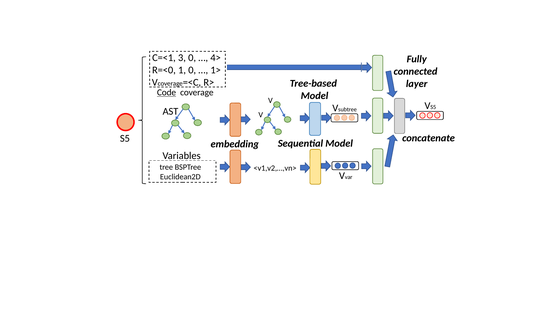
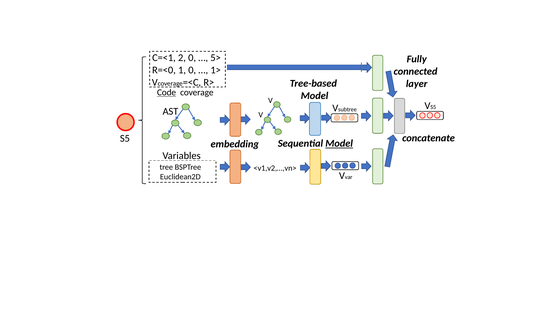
3: 3 -> 2 (182, 58)
4>: 4> -> 5> (216, 58)
Model underline: none -> present (339, 144)
